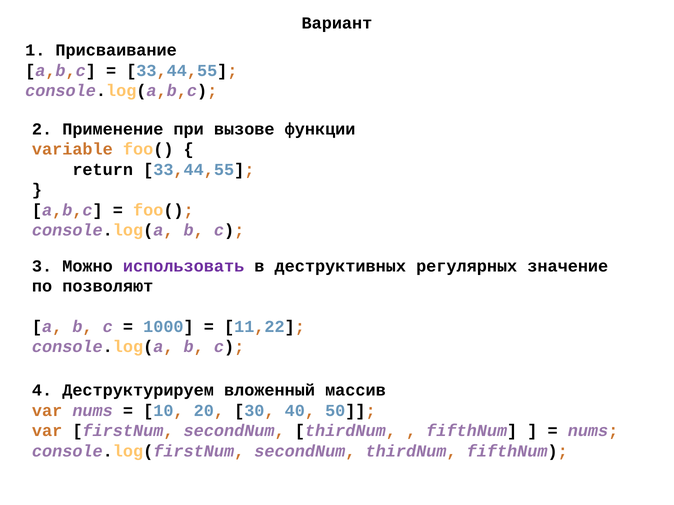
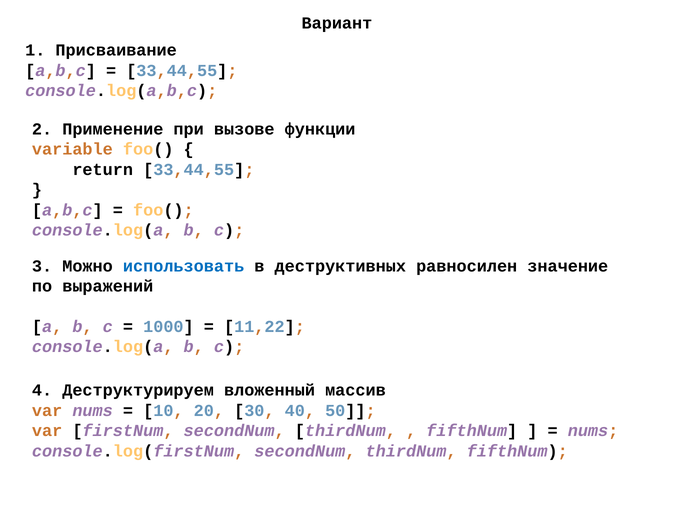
использовать colour: purple -> blue (184, 266)
регулярных: регулярных -> равносилен (467, 266)
позволяют: позволяют -> выражений (108, 287)
